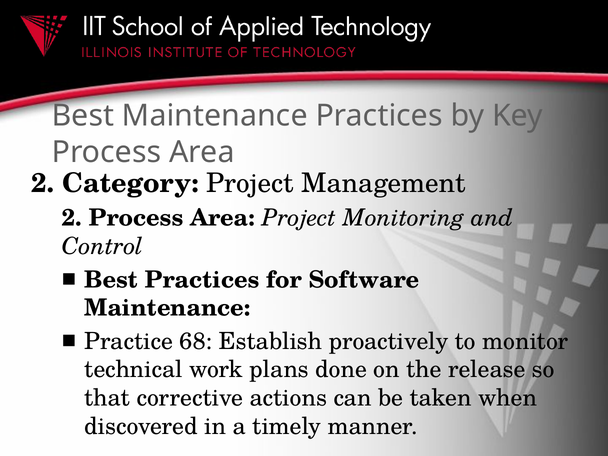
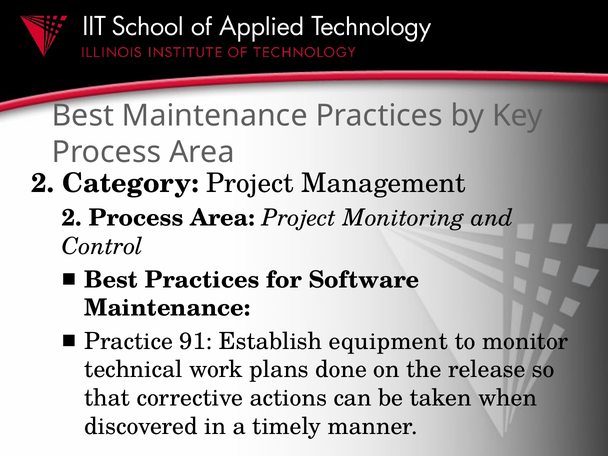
68: 68 -> 91 (196, 341)
proactively: proactively -> equipment (388, 341)
